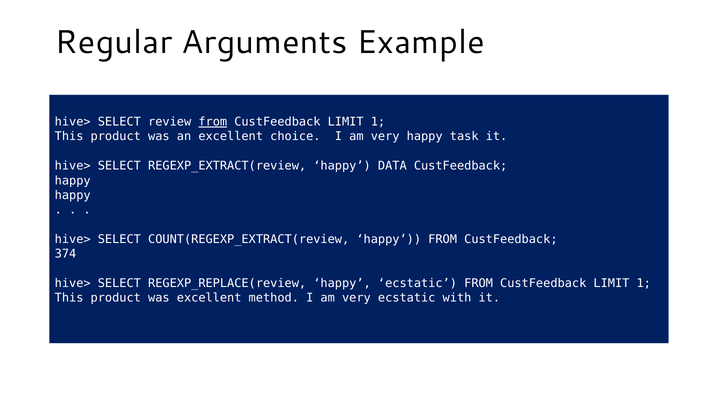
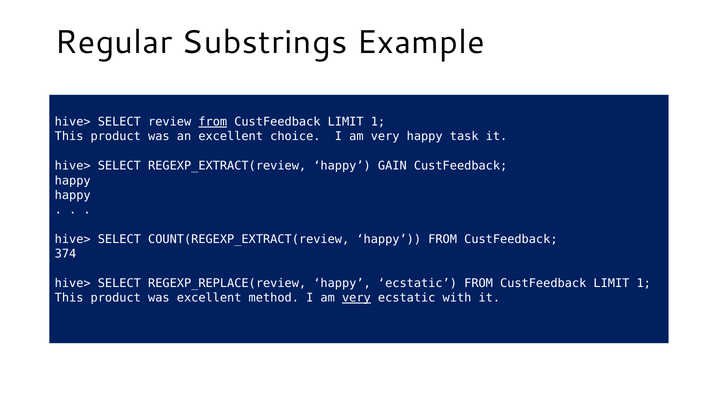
Arguments: Arguments -> Substrings (264, 43)
DATA: DATA -> GAIN (392, 166)
very underline: none -> present (356, 298)
